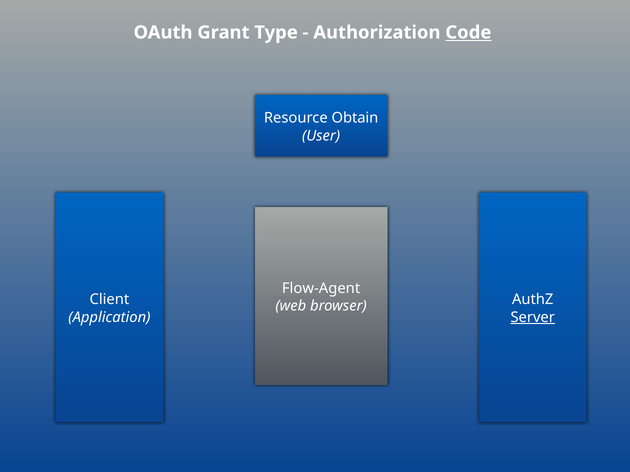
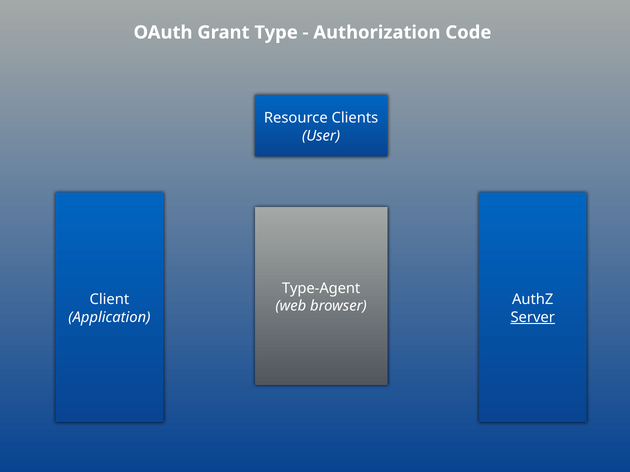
Code underline: present -> none (468, 32)
Obtain: Obtain -> Clients (355, 118)
Flow-Agent: Flow-Agent -> Type-Agent (321, 289)
